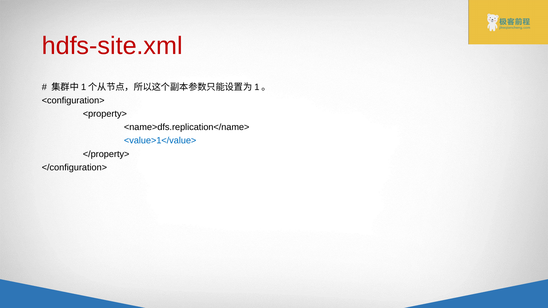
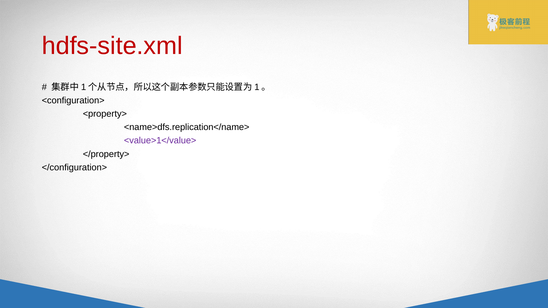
<value>1</value> colour: blue -> purple (160, 141)
